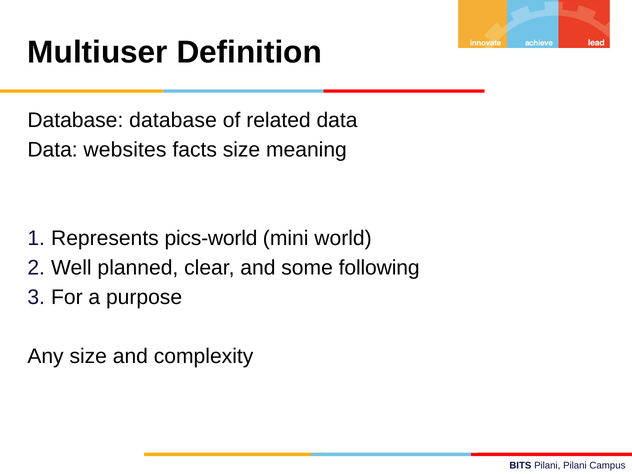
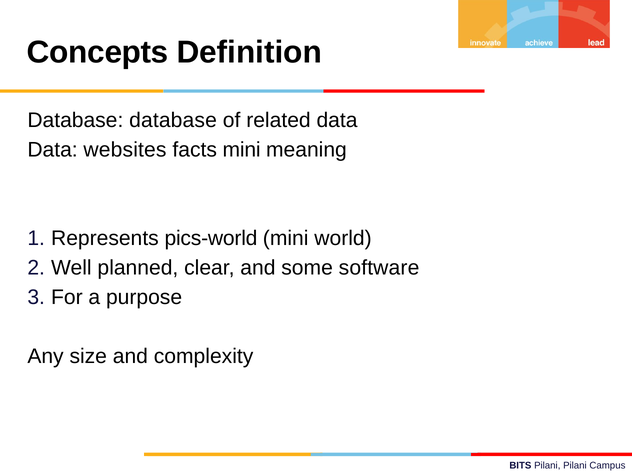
Multiuser: Multiuser -> Concepts (98, 52)
facts size: size -> mini (242, 150)
following: following -> software (379, 268)
